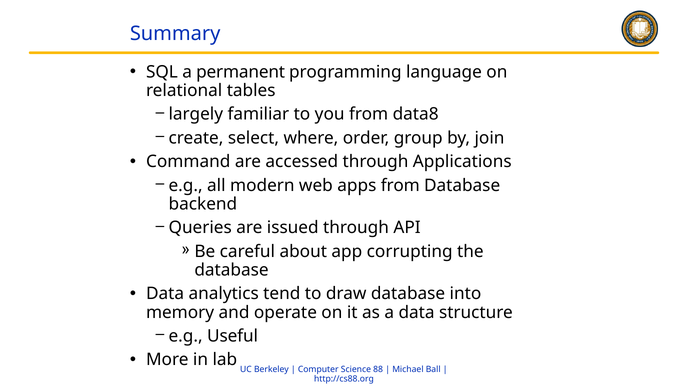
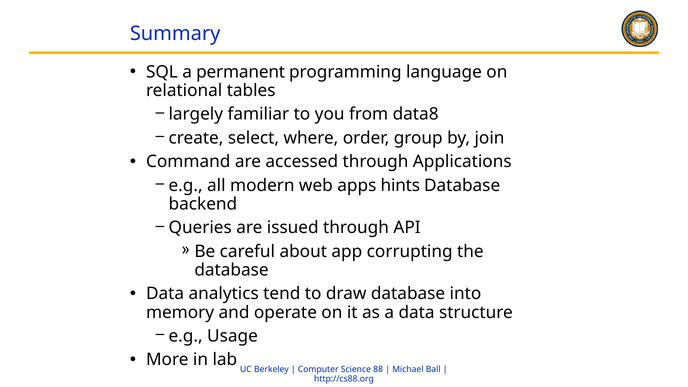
apps from: from -> hints (400, 185)
Useful: Useful -> Usage (232, 336)
